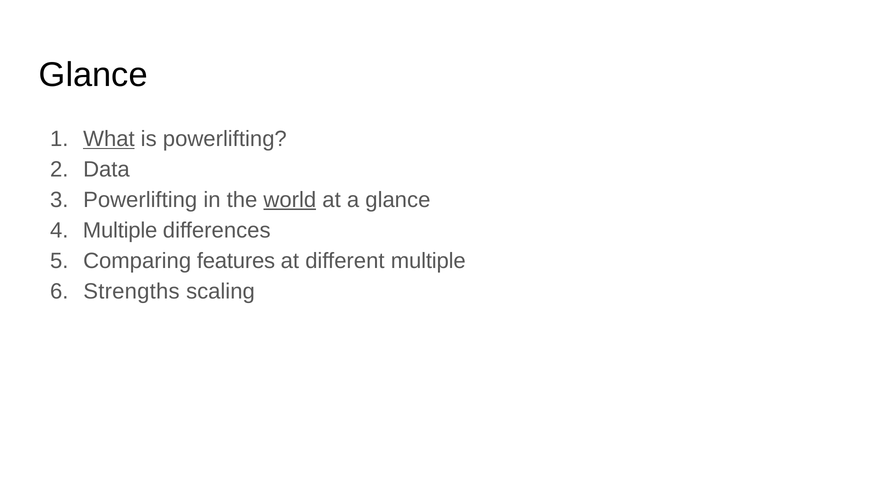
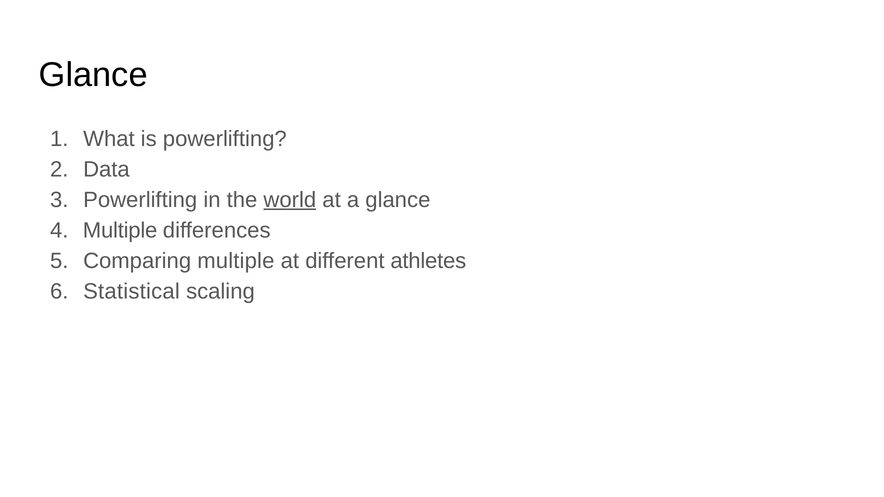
What underline: present -> none (109, 139)
Comparing features: features -> multiple (236, 261)
different multiple: multiple -> athletes (428, 261)
Strengths: Strengths -> Statistical (131, 291)
